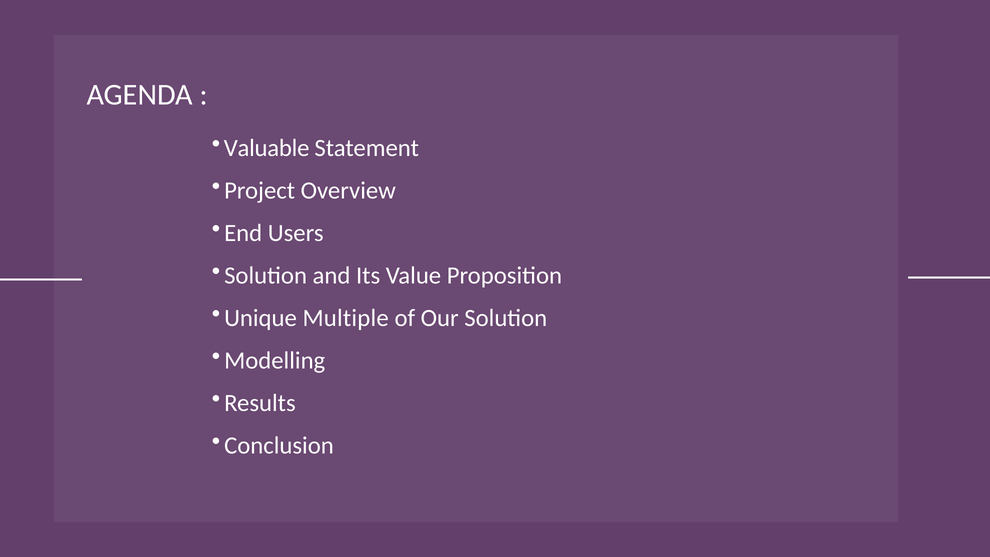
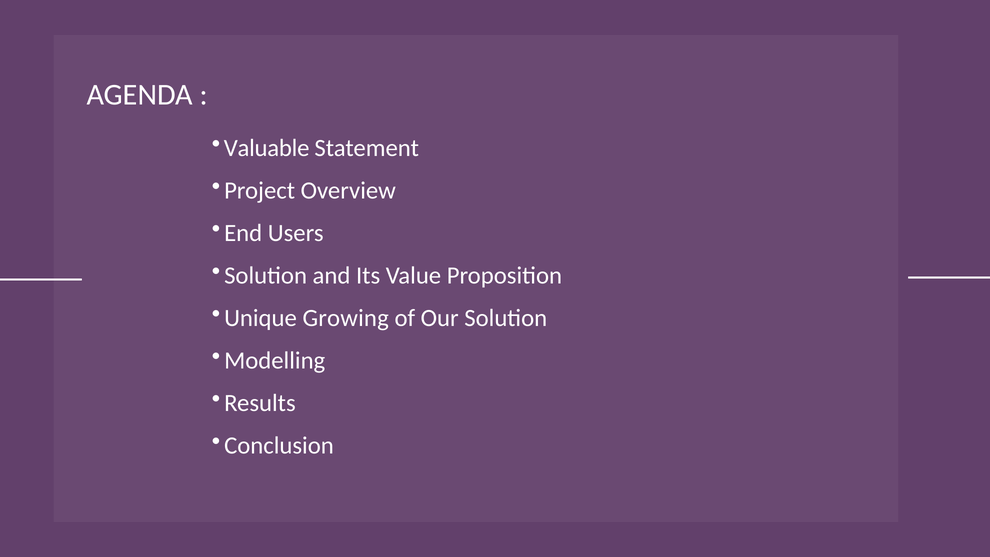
Multiple: Multiple -> Growing (346, 318)
